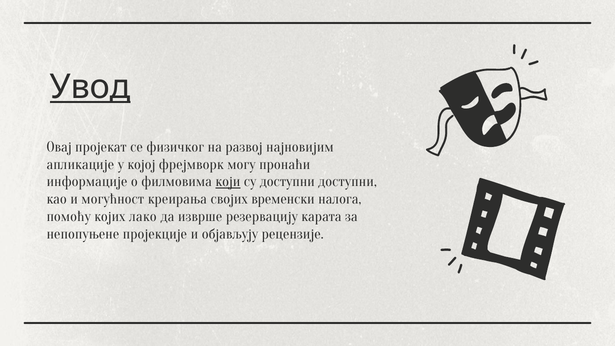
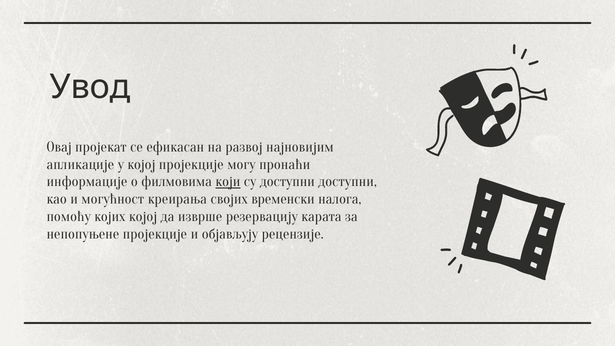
Увод underline: present -> none (90, 87)
физичког: физичког -> ефикасан (175, 147)
којој фрејмворк: фрејмворк -> пројекције (191, 164)
којих лако: лако -> којој (143, 217)
